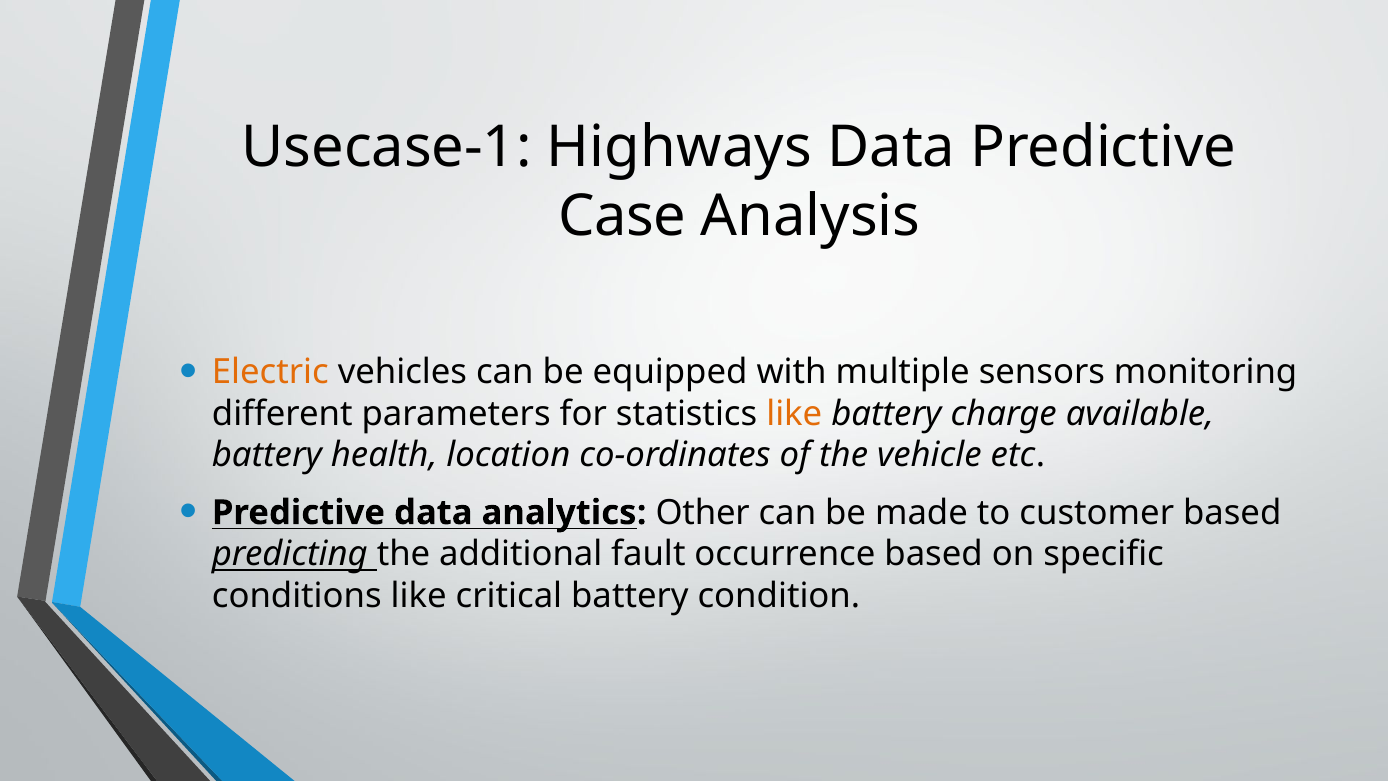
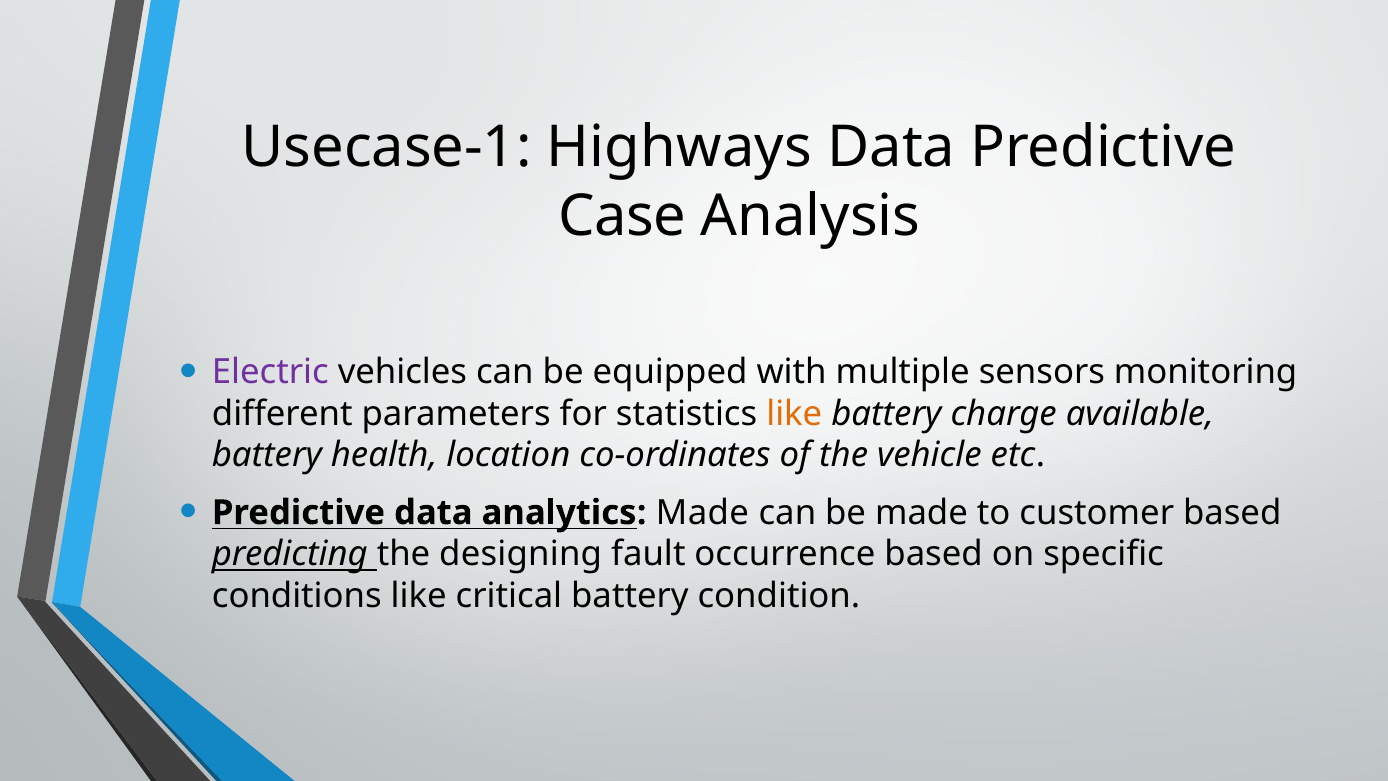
Electric colour: orange -> purple (270, 372)
analytics Other: Other -> Made (702, 512)
additional: additional -> designing (521, 554)
